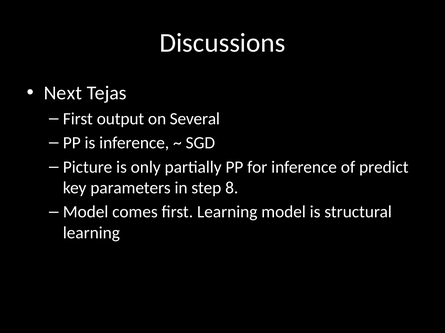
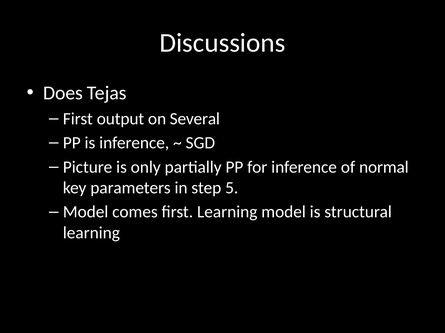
Next: Next -> Does (63, 93)
predict: predict -> normal (384, 167)
8: 8 -> 5 (232, 188)
